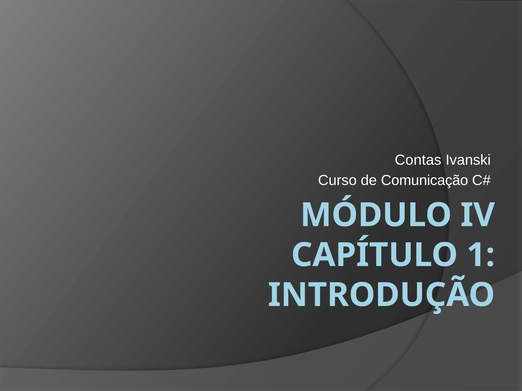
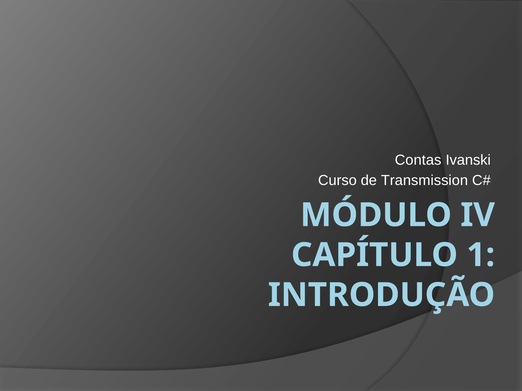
Comunicação: Comunicação -> Transmission (424, 181)
